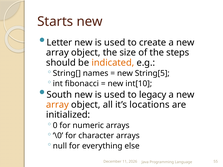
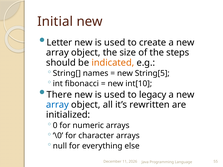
Starts: Starts -> Initial (55, 22)
South: South -> There (59, 95)
array colour: orange -> blue (57, 105)
locations: locations -> rewritten (150, 105)
